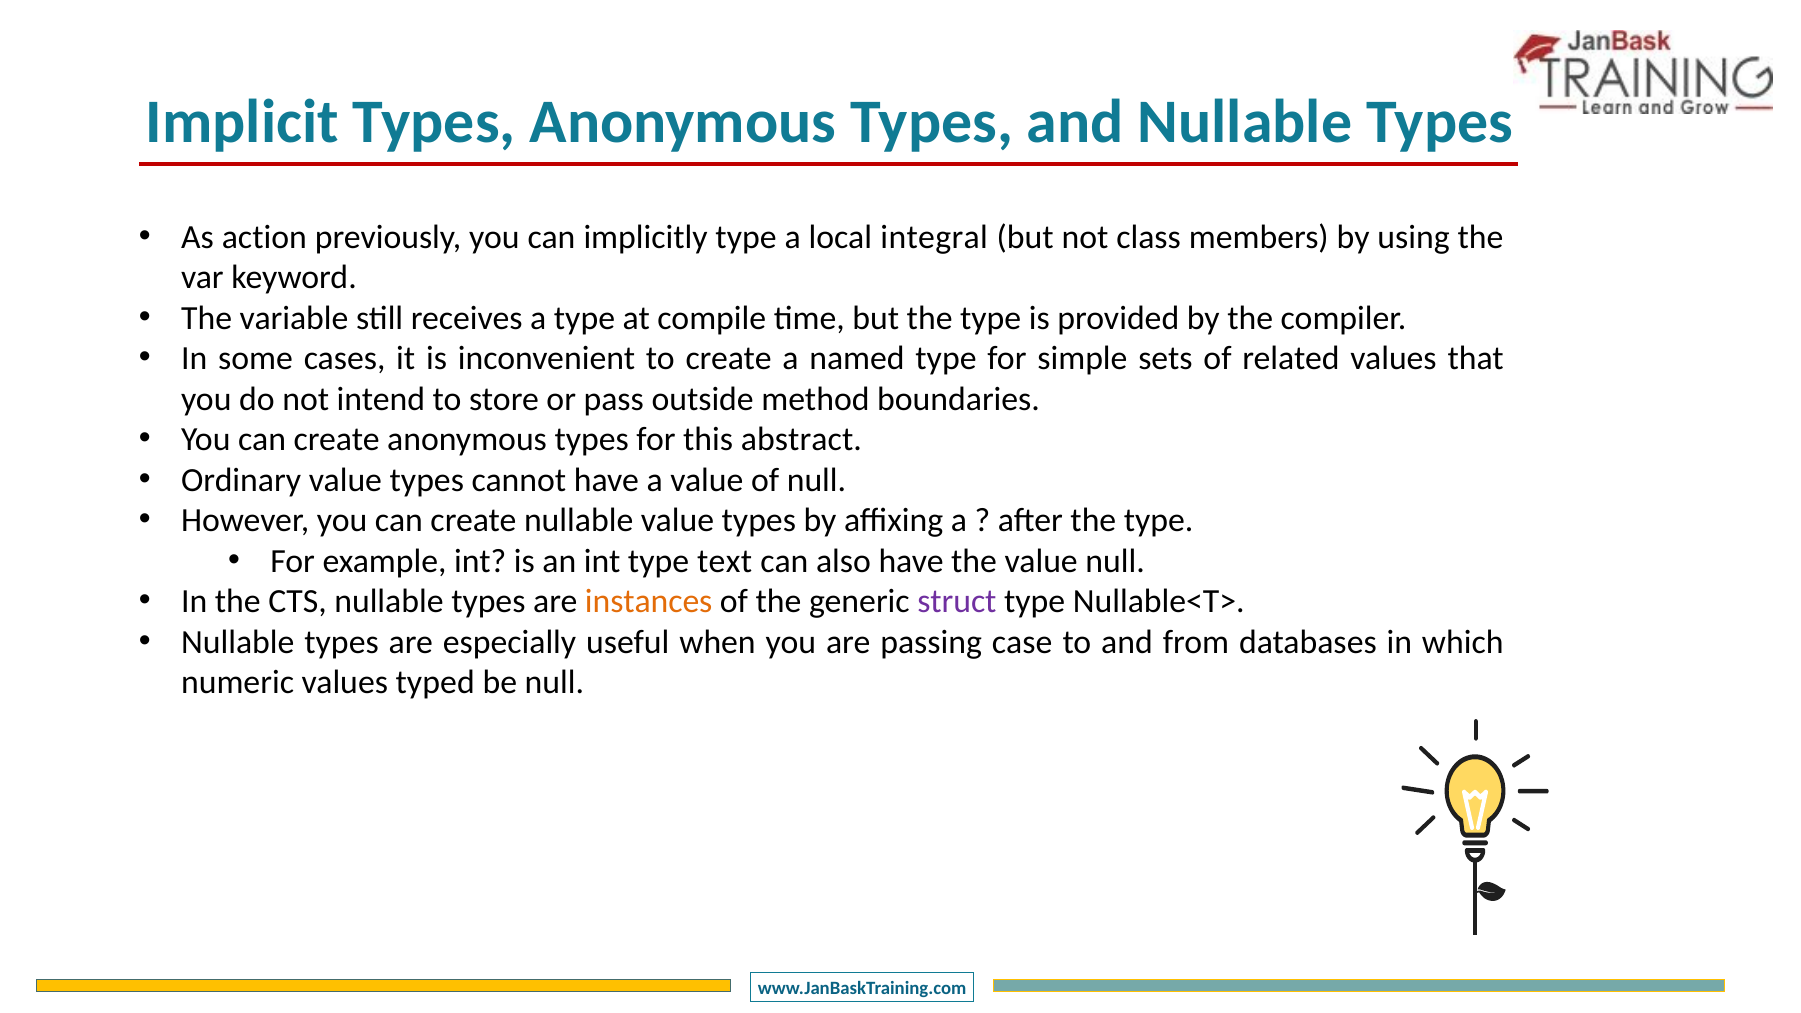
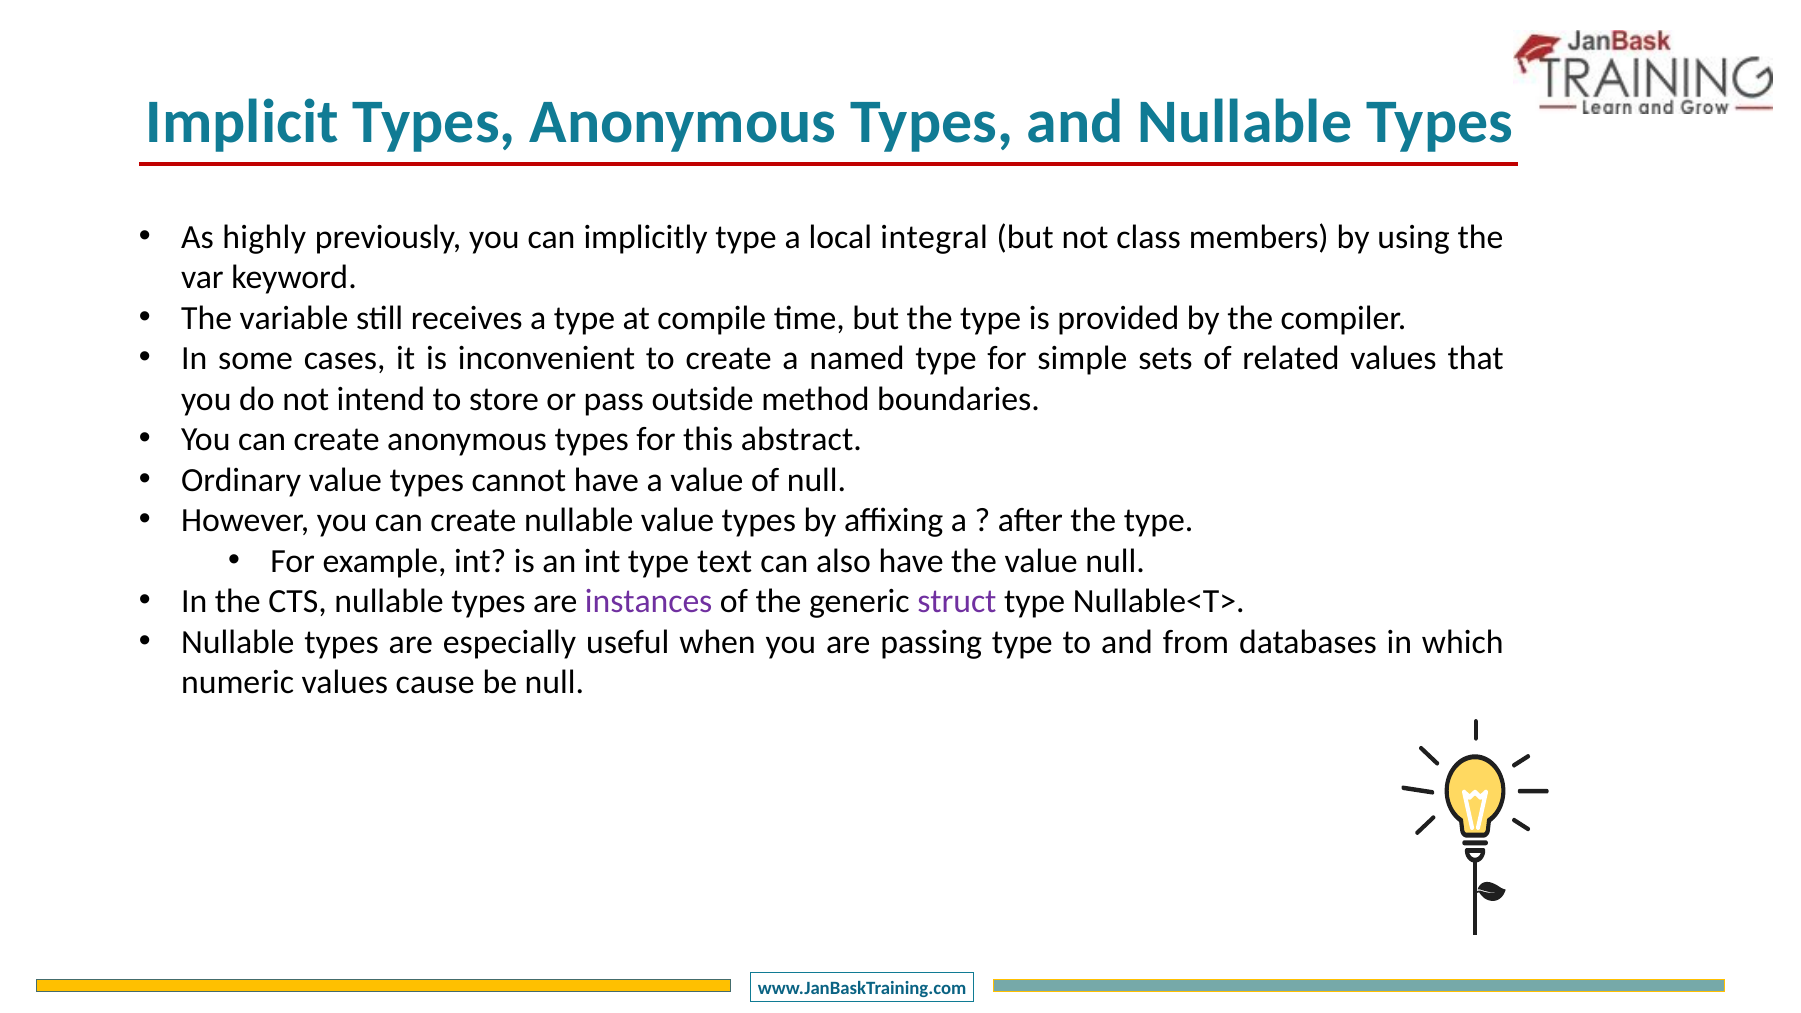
action: action -> highly (264, 237)
instances colour: orange -> purple (649, 602)
passing case: case -> type (1022, 642)
typed: typed -> cause (435, 683)
